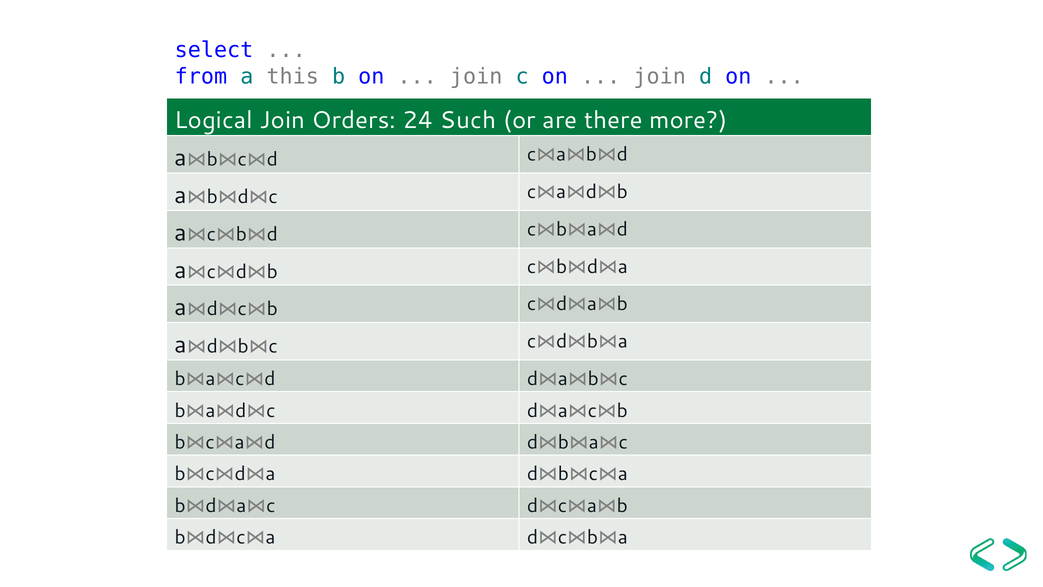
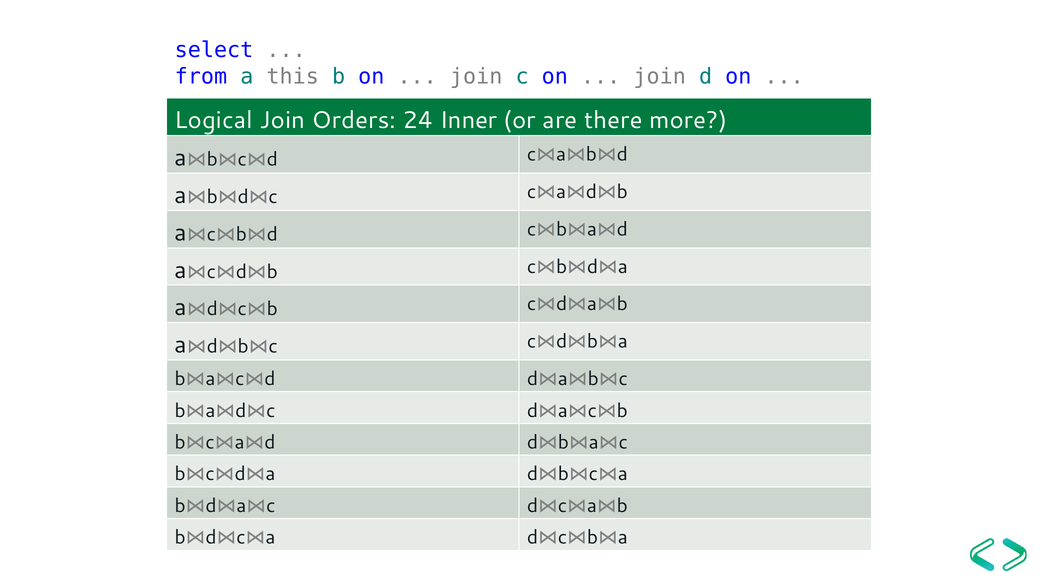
Such: Such -> Inner (468, 120)
